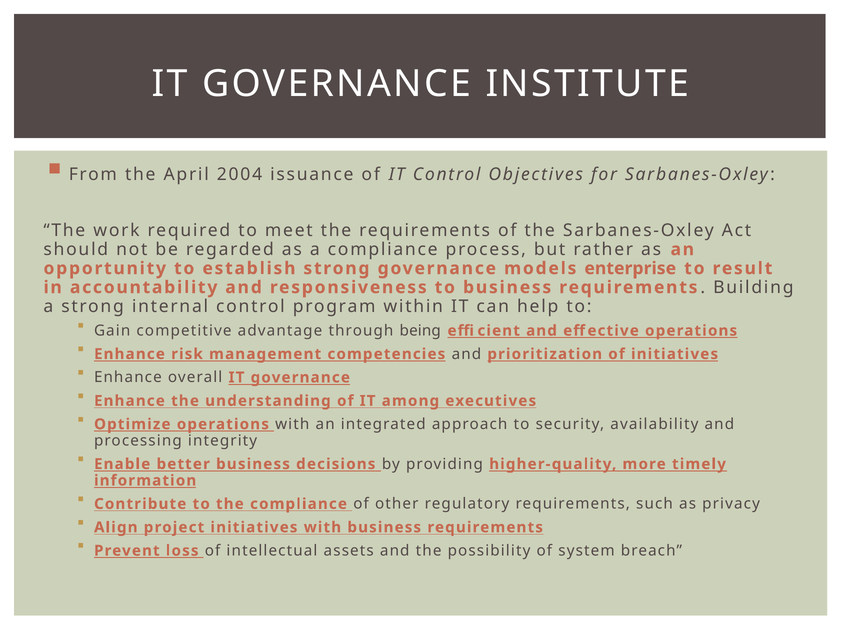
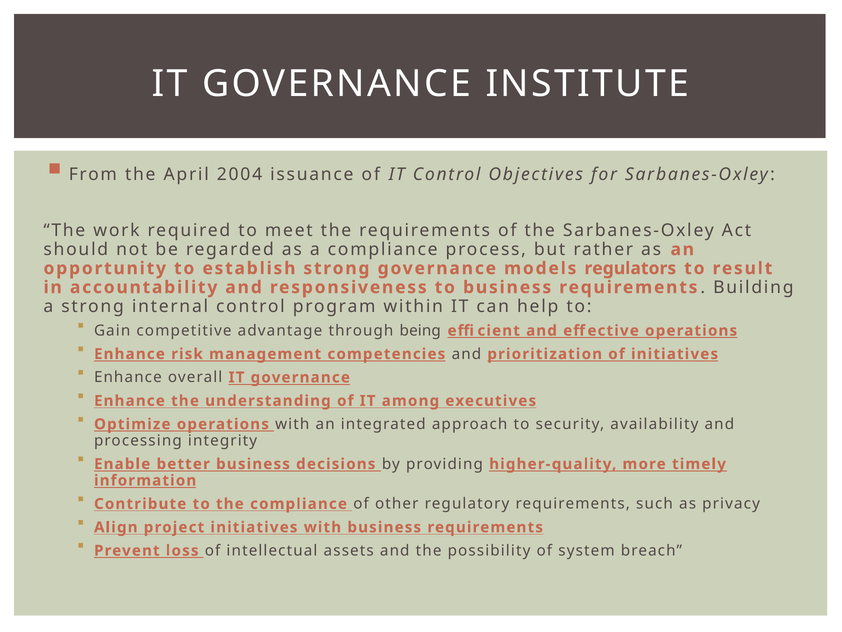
enterprise: enterprise -> regulators (630, 268)
